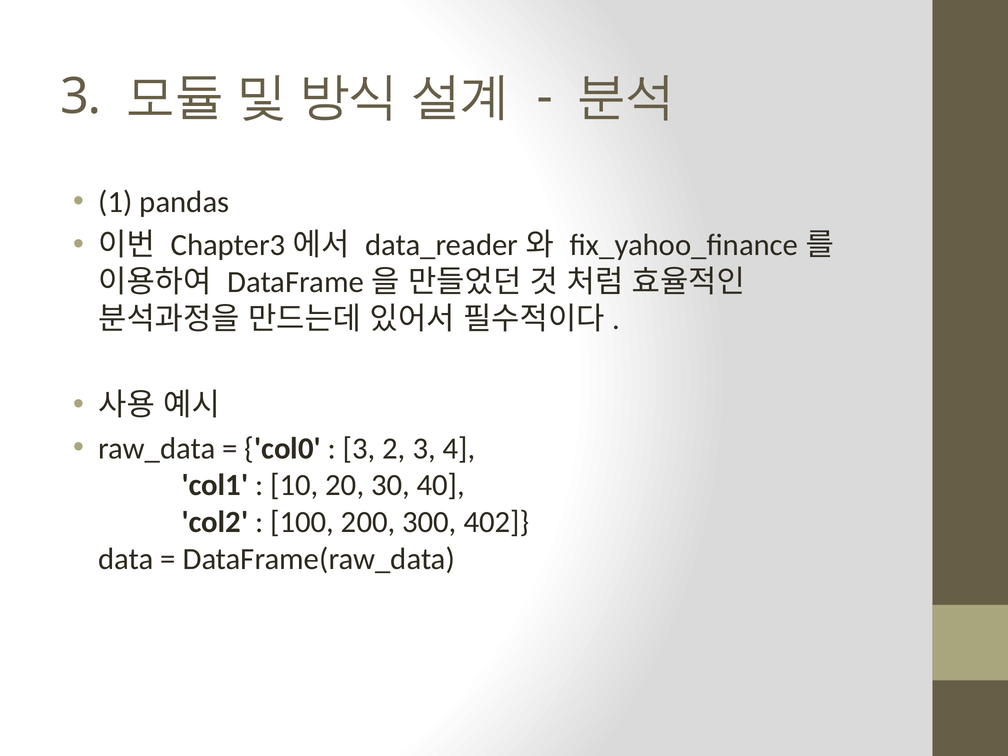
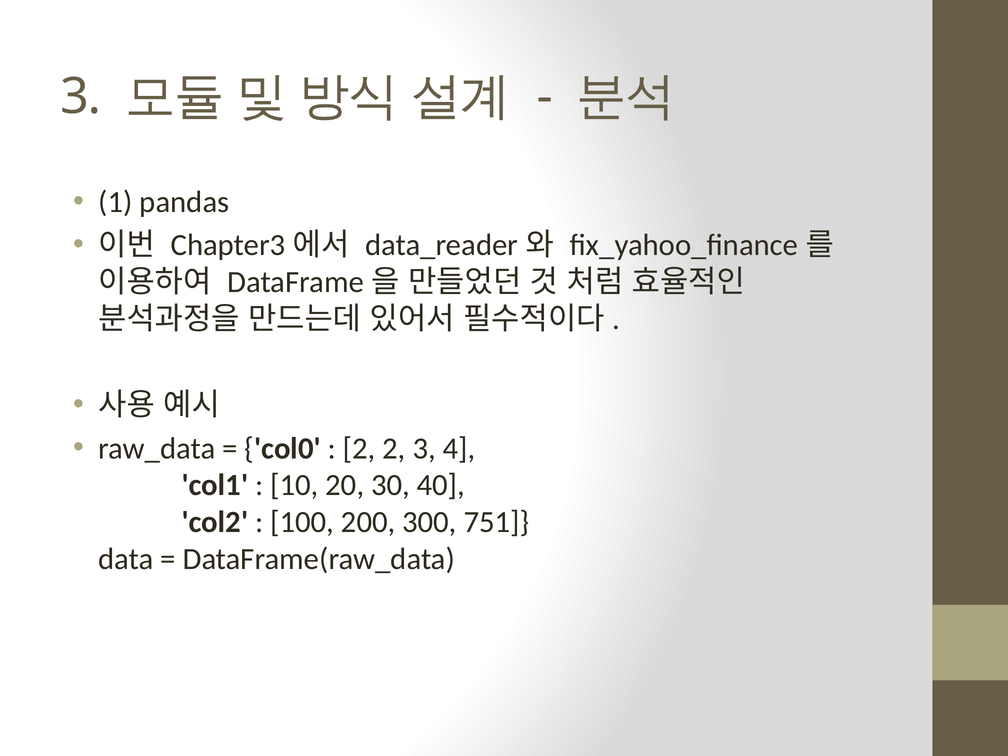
3: 3 -> 2 (359, 448)
402: 402 -> 751 (496, 522)
